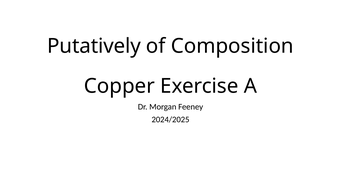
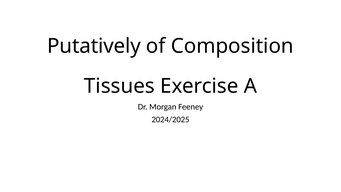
Copper: Copper -> Tissues (119, 86)
